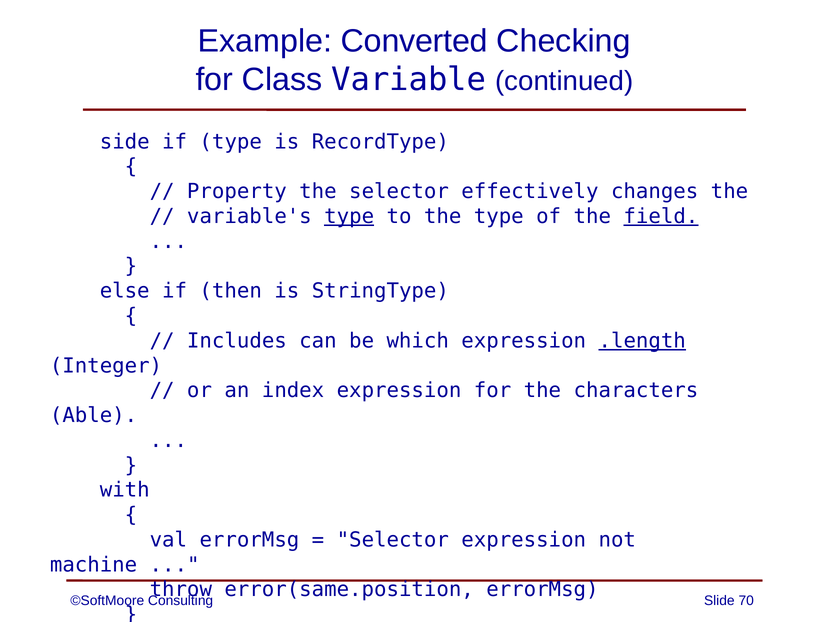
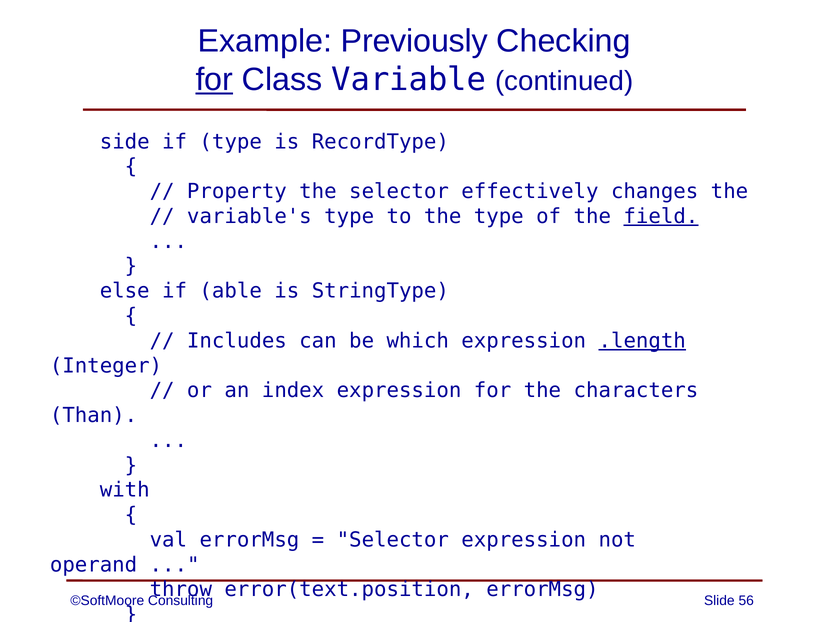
Converted: Converted -> Previously (414, 41)
for underline: none -> present (214, 80)
type underline: present -> none (349, 216)
then: then -> able (231, 291)
Able: Able -> Than (94, 415)
machine: machine -> operand (94, 564)
error(same.position: error(same.position -> error(text.position (349, 589)
70: 70 -> 56 (746, 601)
